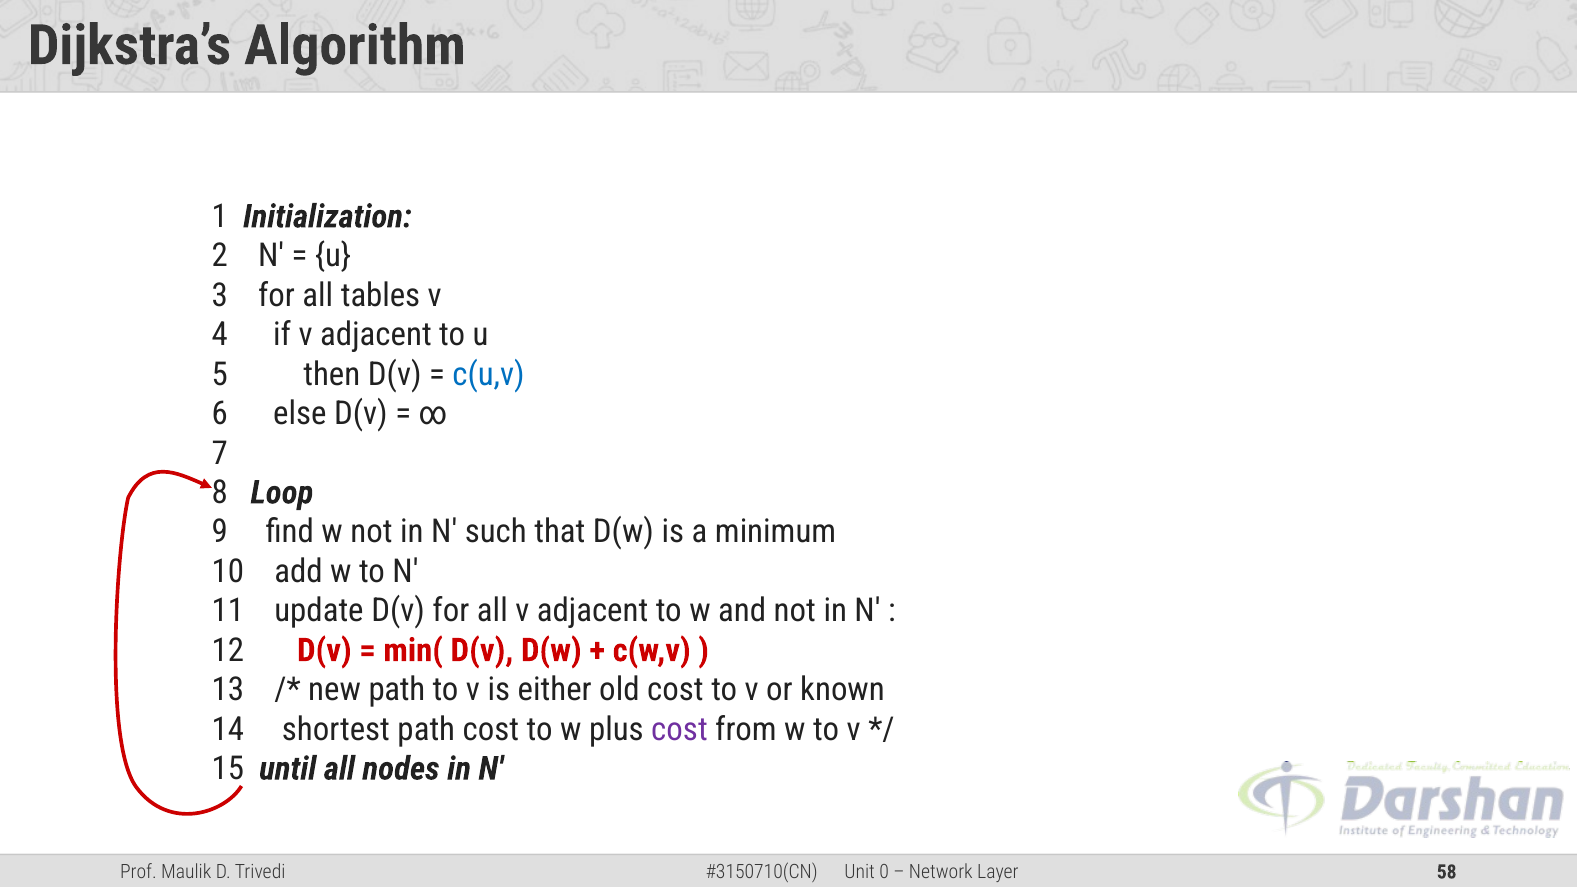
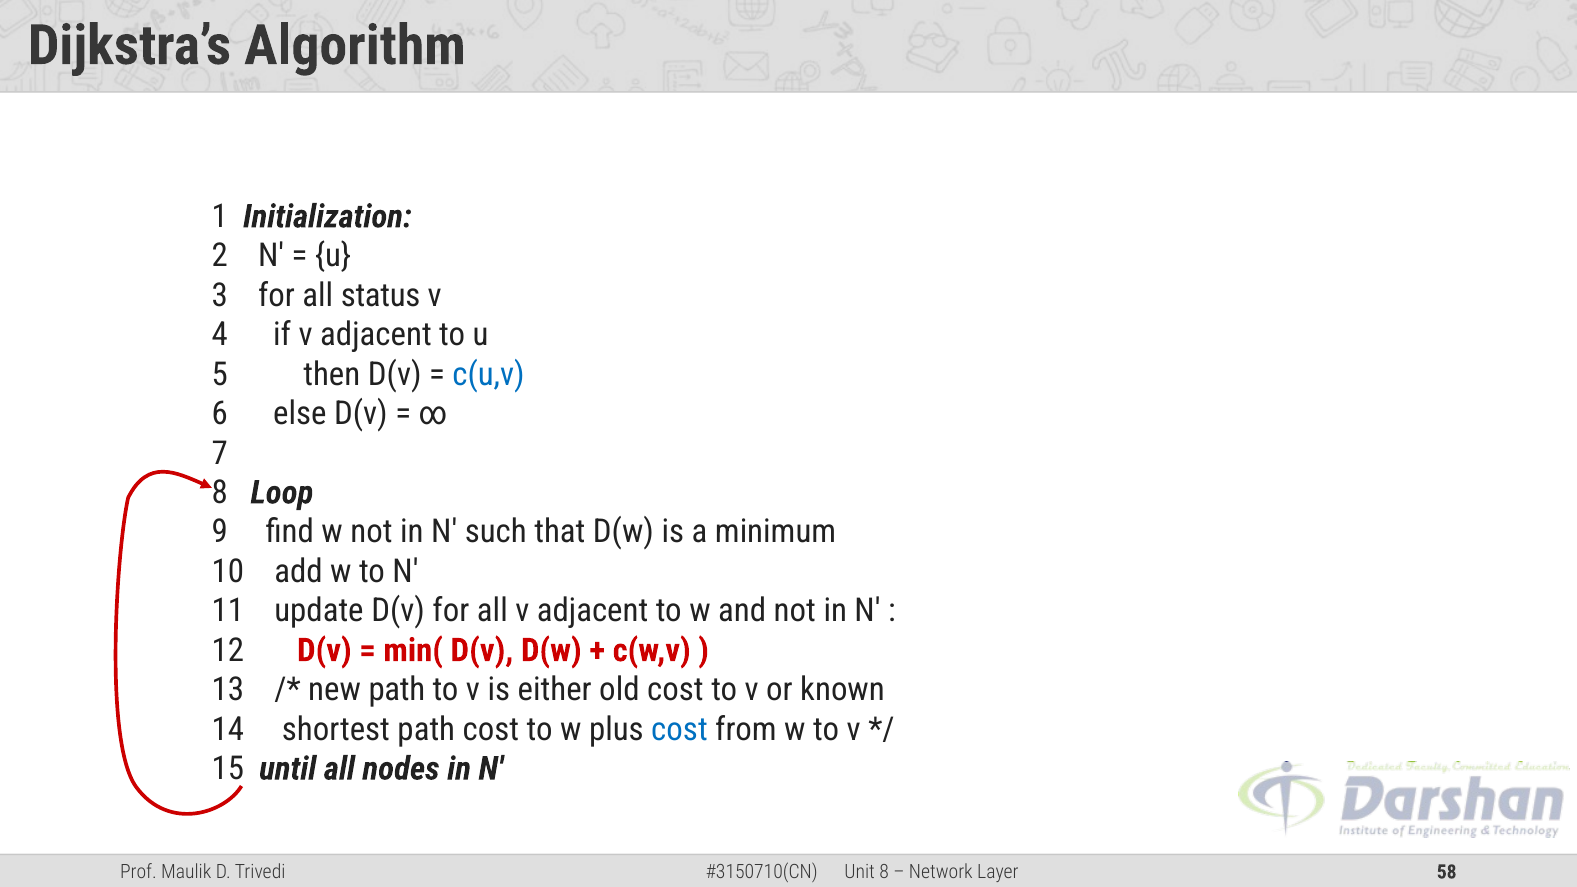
tables: tables -> status (381, 295)
cost colour: purple -> blue (679, 729)
0: 0 -> 8 (884, 872)
